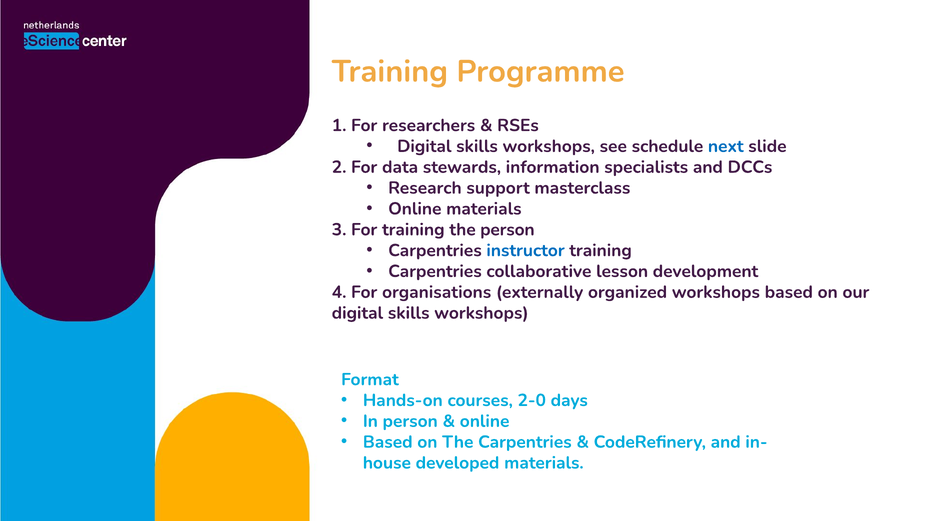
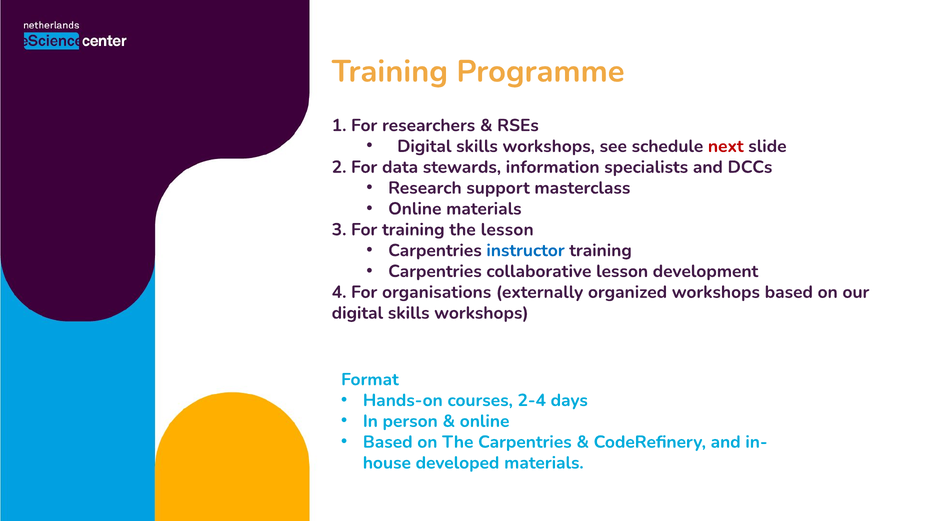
next colour: blue -> red (726, 146)
the person: person -> lesson (507, 230)
2-0: 2-0 -> 2-4 (532, 401)
